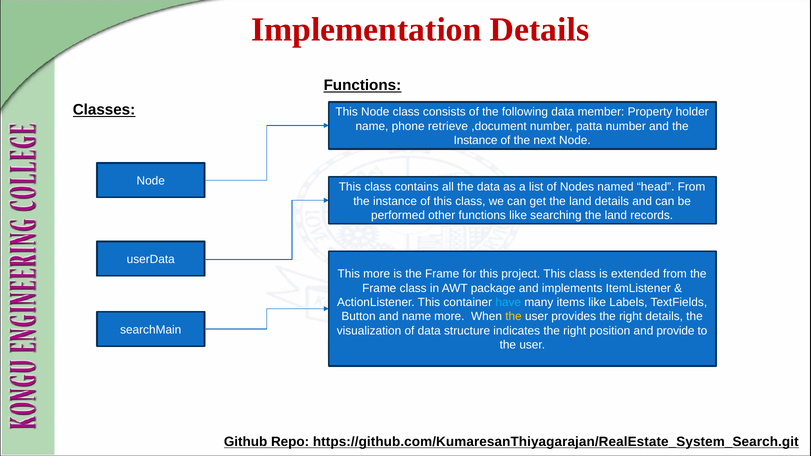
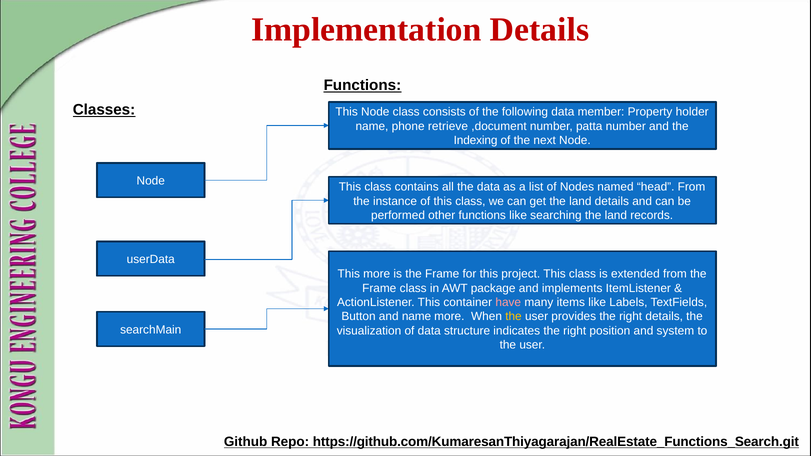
Instance: Instance -> Indexing (476, 141)
have colour: light blue -> pink (508, 303)
provide: provide -> system (675, 331)
https://github.com/KumaresanThiyagarajan/RealEstate_System_Search.git: https://github.com/KumaresanThiyagarajan/RealEstate_System_Search.git -> https://github.com/KumaresanThiyagarajan/RealEstate_Functions_Search.git (556, 442)
